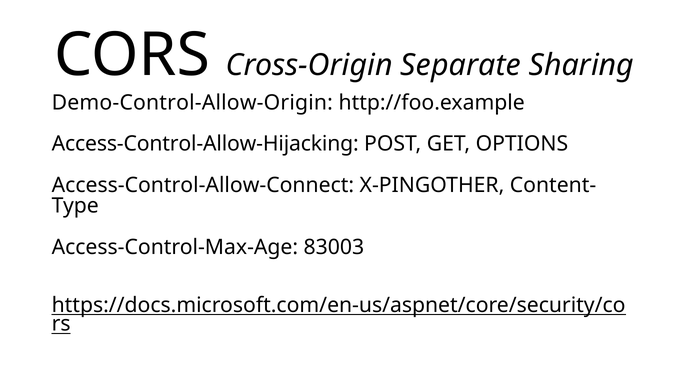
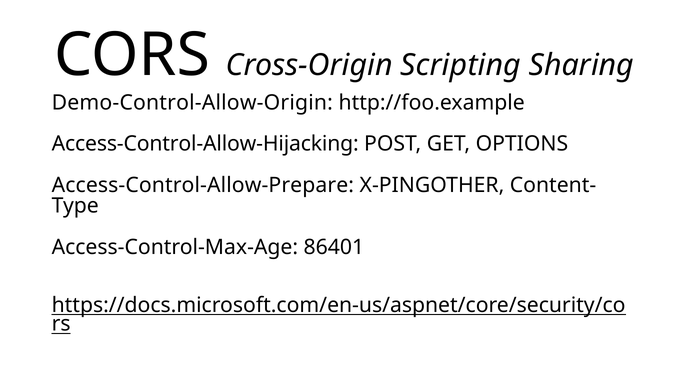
Separate: Separate -> Scripting (461, 65)
Access-Control-Allow-Connect: Access-Control-Allow-Connect -> Access-Control-Allow-Prepare (203, 185)
83003: 83003 -> 86401 (334, 247)
